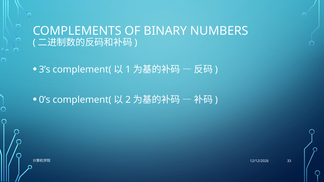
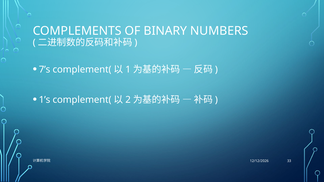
3’s: 3’s -> 7’s (45, 70)
0’s: 0’s -> 1’s (45, 100)
